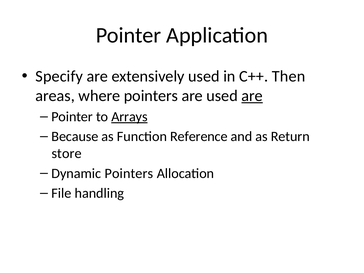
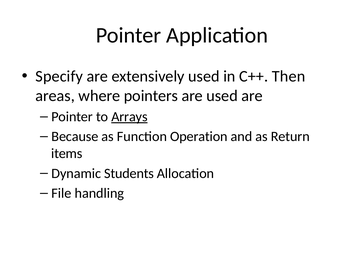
are underline: present -> none (252, 96)
Reference: Reference -> Operation (199, 137)
store: store -> items (67, 154)
Dynamic Pointers: Pointers -> Students (129, 173)
